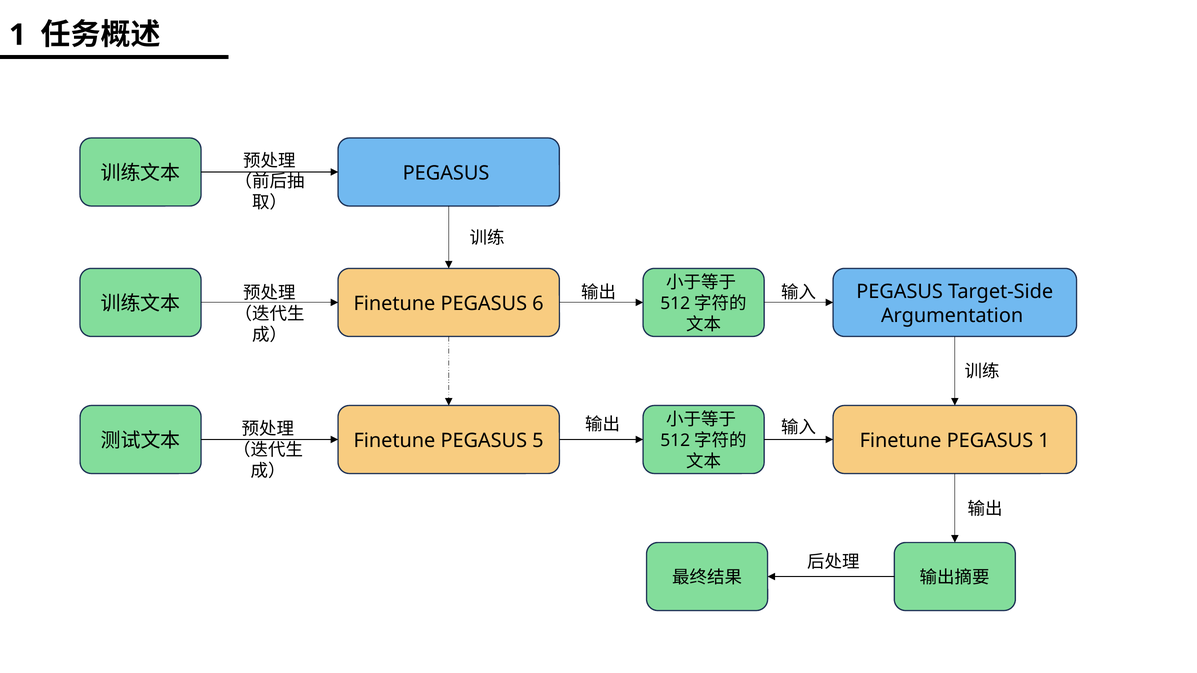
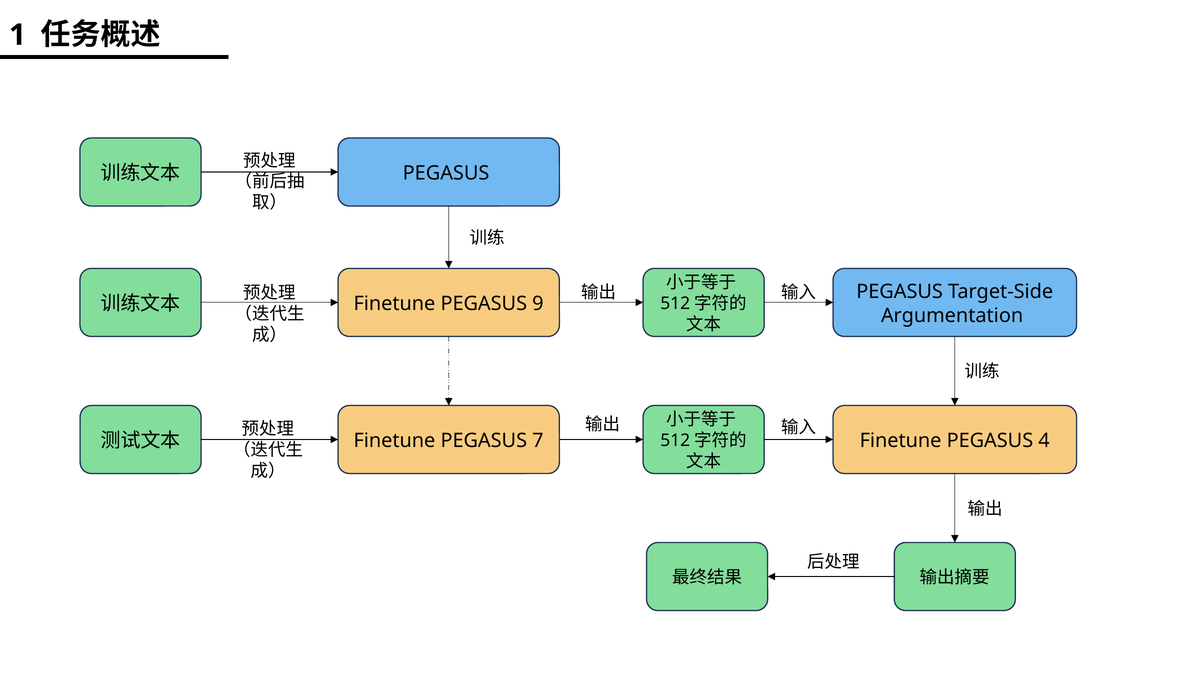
6: 6 -> 9 (538, 304)
5: 5 -> 7 (538, 441)
PEGASUS 1: 1 -> 4 (1044, 441)
